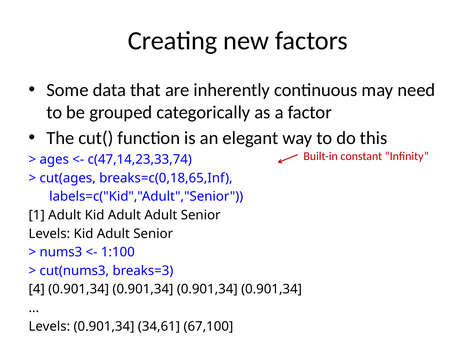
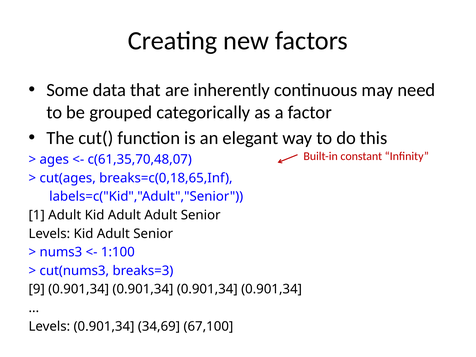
c(47,14,23,33,74: c(47,14,23,33,74 -> c(61,35,70,48,07 (140, 159)
4: 4 -> 9 (37, 289)
34,61: 34,61 -> 34,69 (159, 326)
